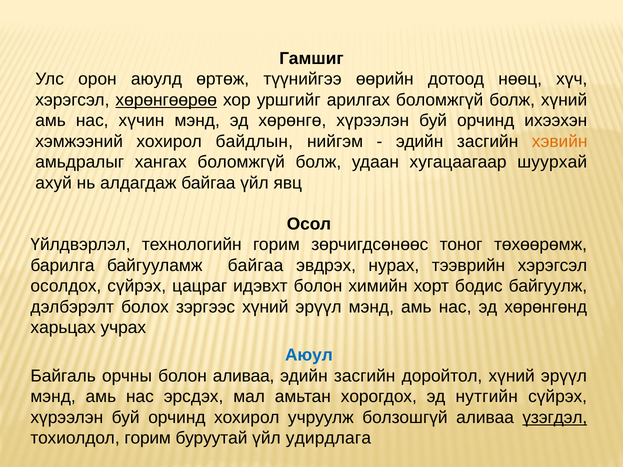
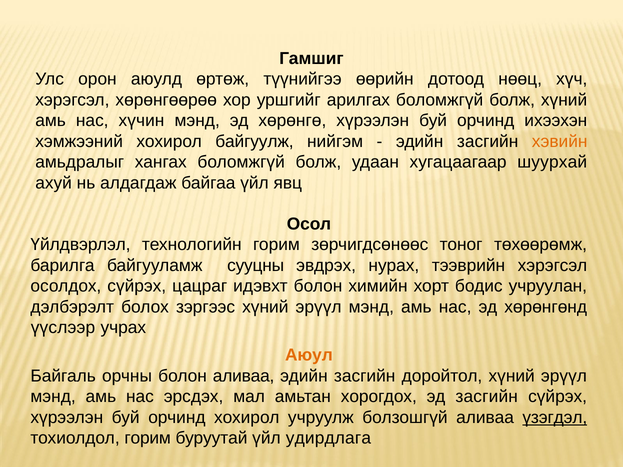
хөрөнгөөрөө underline: present -> none (166, 100)
байдлын: байдлын -> байгуулж (254, 142)
байгууламж байгаа: байгаа -> сууцны (256, 265)
байгуулж: байгуулж -> учруулан (548, 286)
харьцах: харьцах -> үүслээр (63, 328)
Аюул colour: blue -> orange (309, 355)
эд нутгийн: нутгийн -> засгийн (487, 397)
